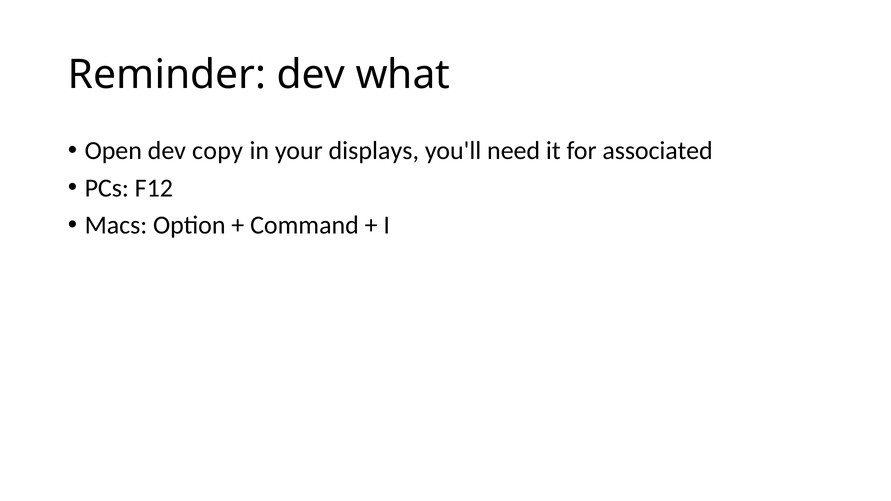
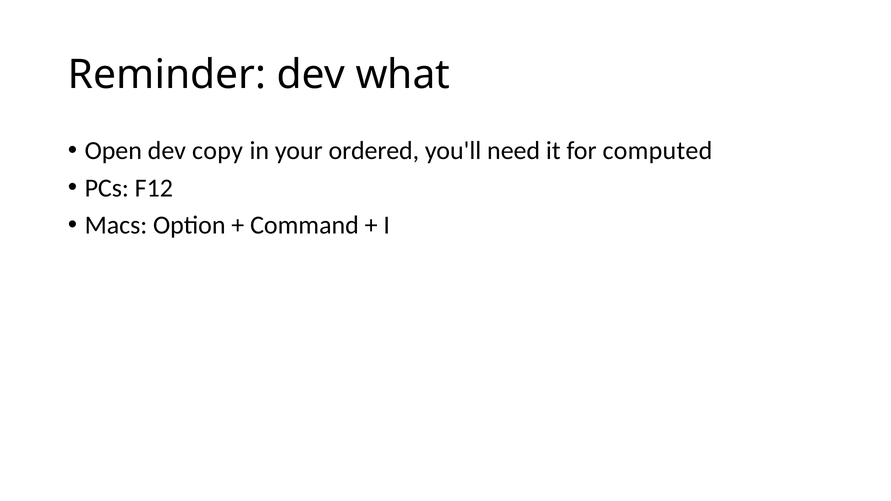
displays: displays -> ordered (374, 151)
associated: associated -> computed (657, 151)
